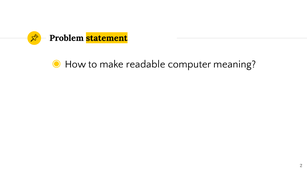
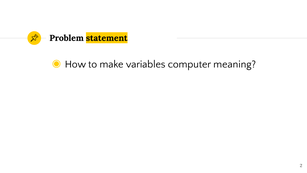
readable: readable -> variables (146, 64)
